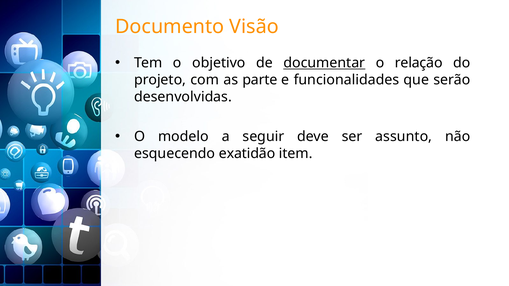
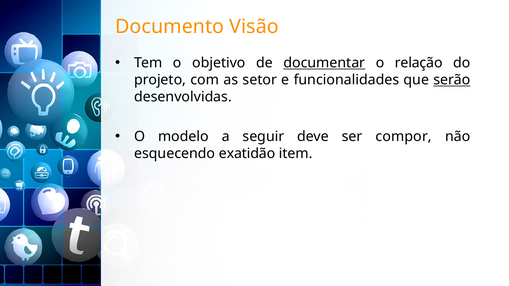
parte: parte -> setor (260, 80)
serão underline: none -> present (452, 80)
assunto: assunto -> compor (404, 137)
